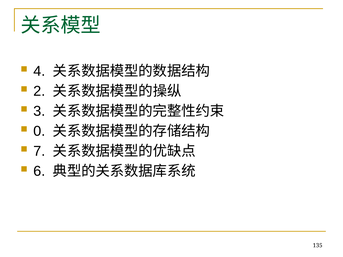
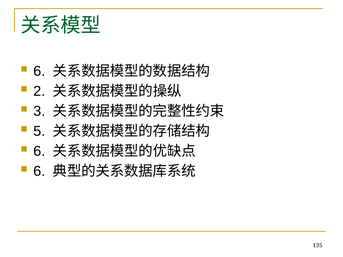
4: 4 -> 6 (39, 71)
0: 0 -> 5 (39, 131)
7: 7 -> 6 (39, 151)
